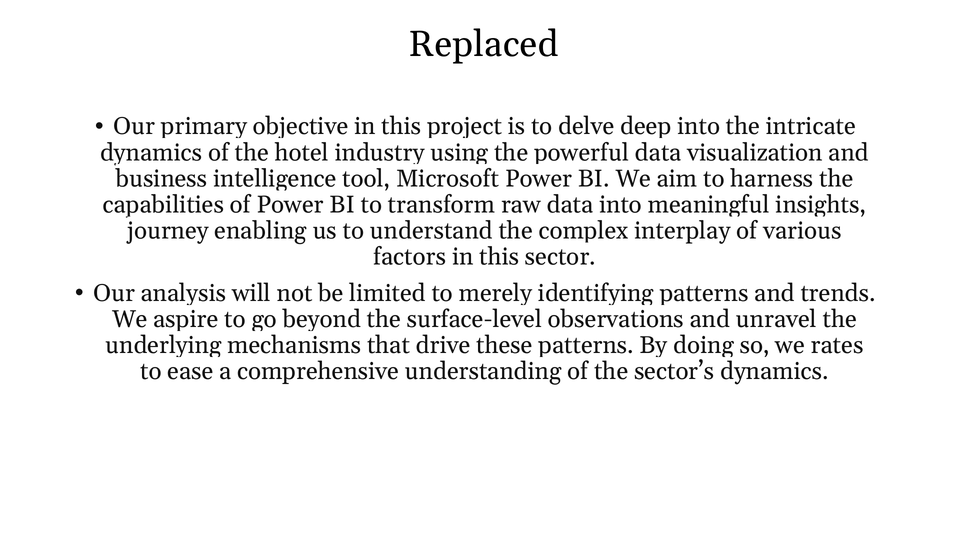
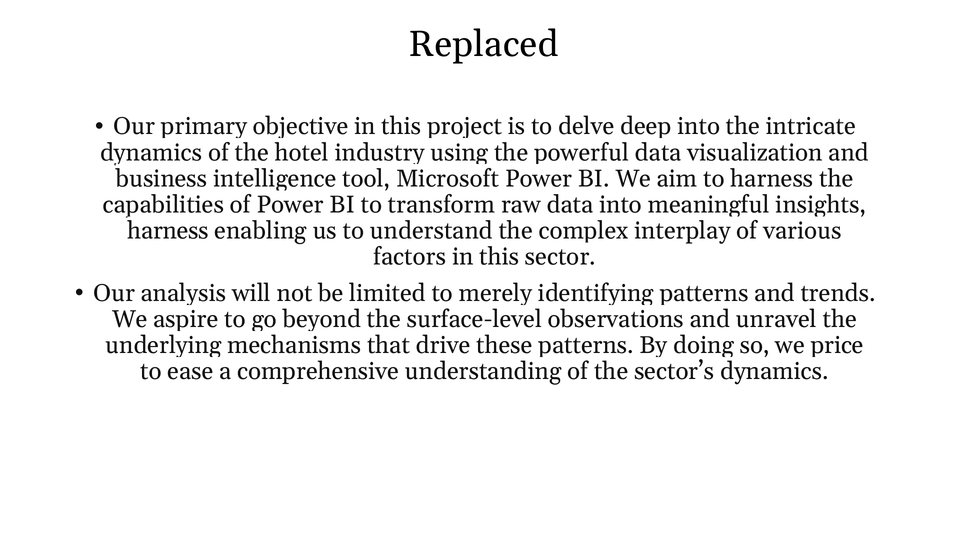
journey: journey -> harness (168, 231)
rates: rates -> price (837, 346)
